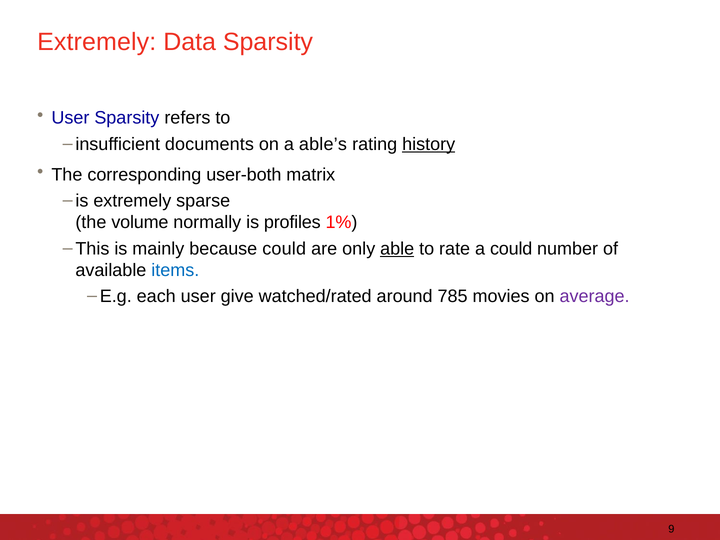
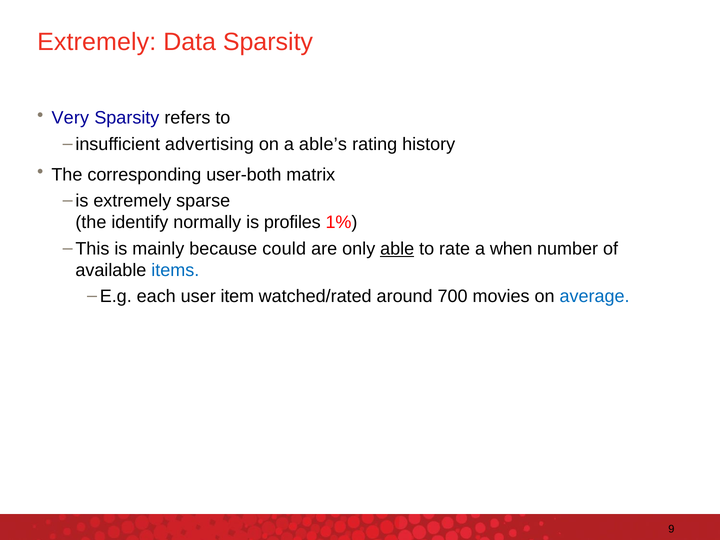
User: User -> Very (70, 118)
documents: documents -> advertising (209, 144)
history underline: present -> none (429, 144)
volume: volume -> identify (140, 222)
a could: could -> when (511, 249)
give: give -> item (237, 296)
785: 785 -> 700 (453, 296)
average colour: purple -> blue (595, 296)
